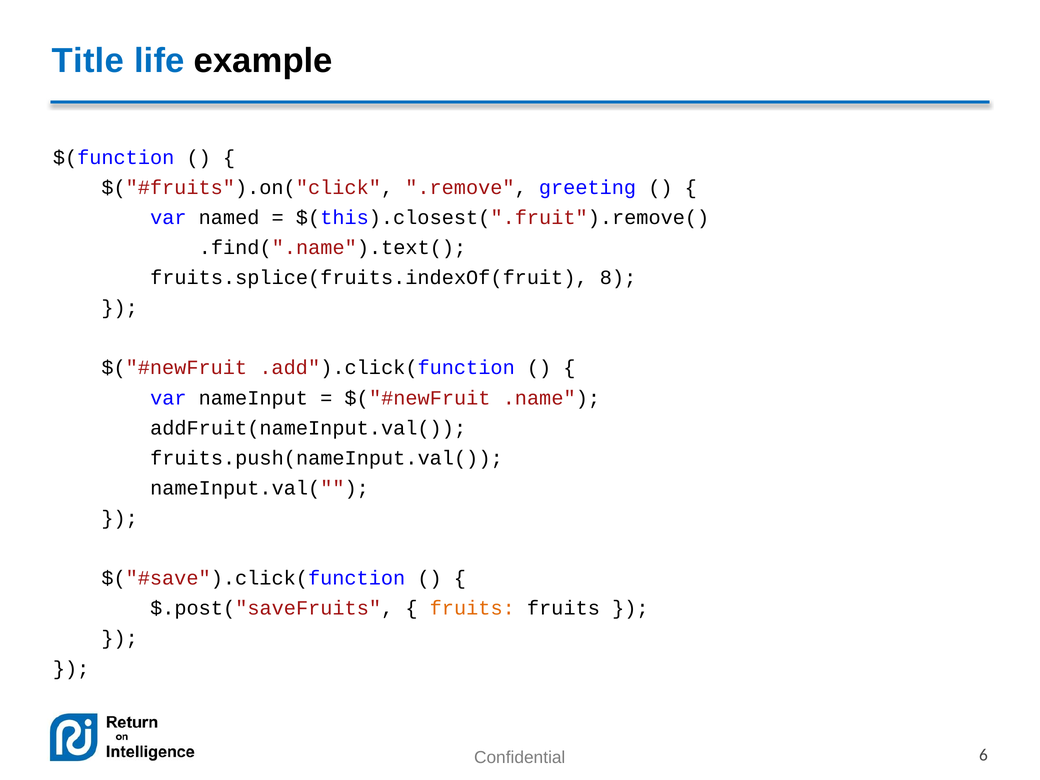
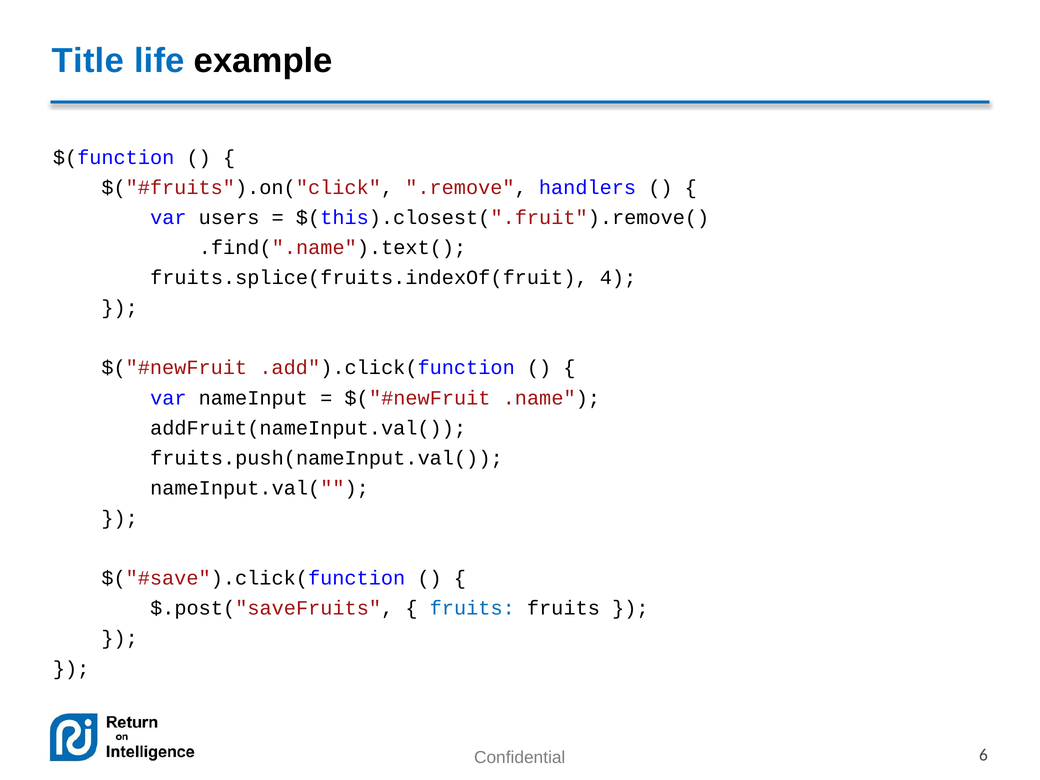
greeting: greeting -> handlers (588, 187)
named: named -> users (229, 218)
8: 8 -> 4 (618, 278)
fruits colour: orange -> blue (472, 608)
